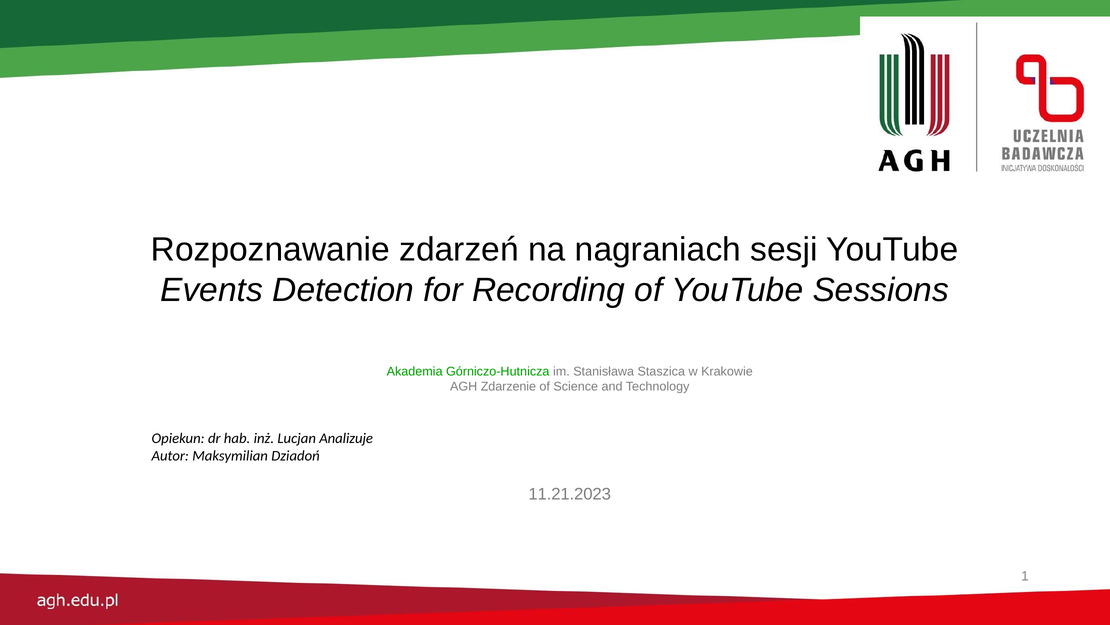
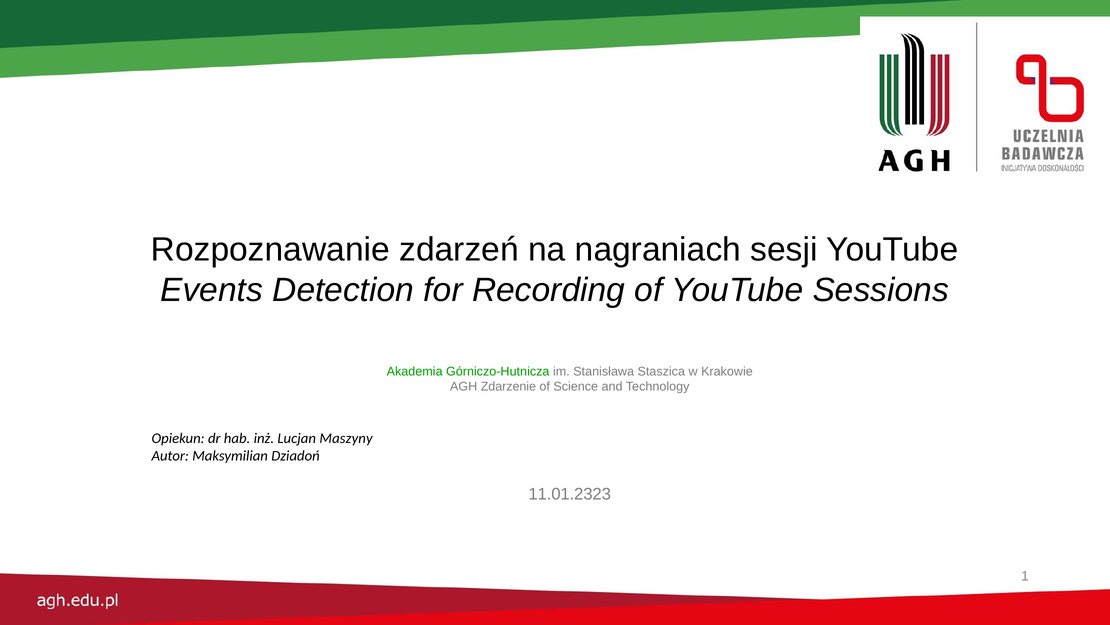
Analizuje: Analizuje -> Maszyny (346, 438)
11.21.2023: 11.21.2023 -> 11.01.2323 (570, 494)
